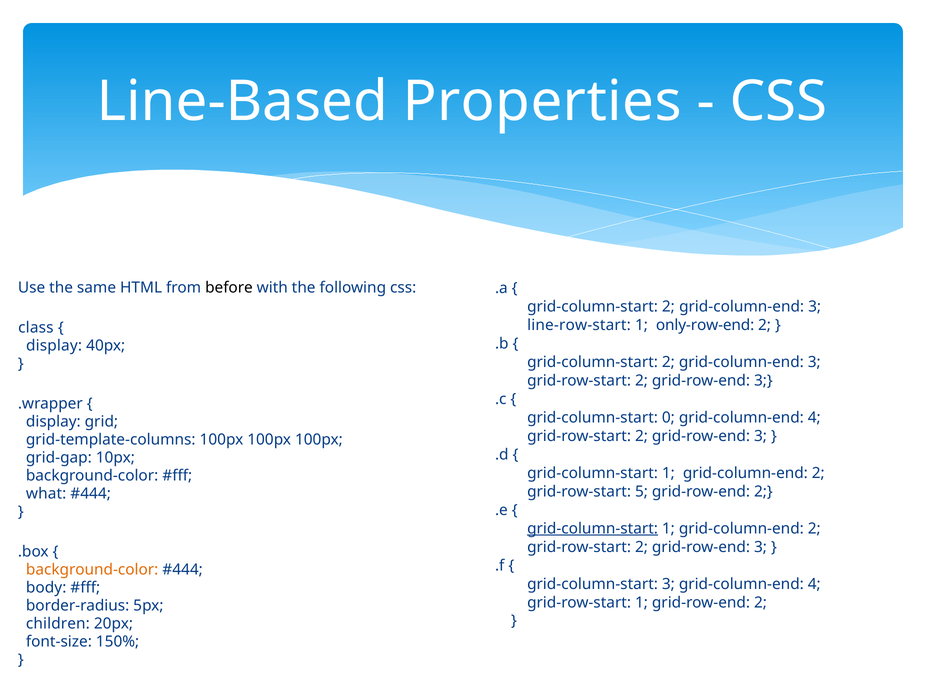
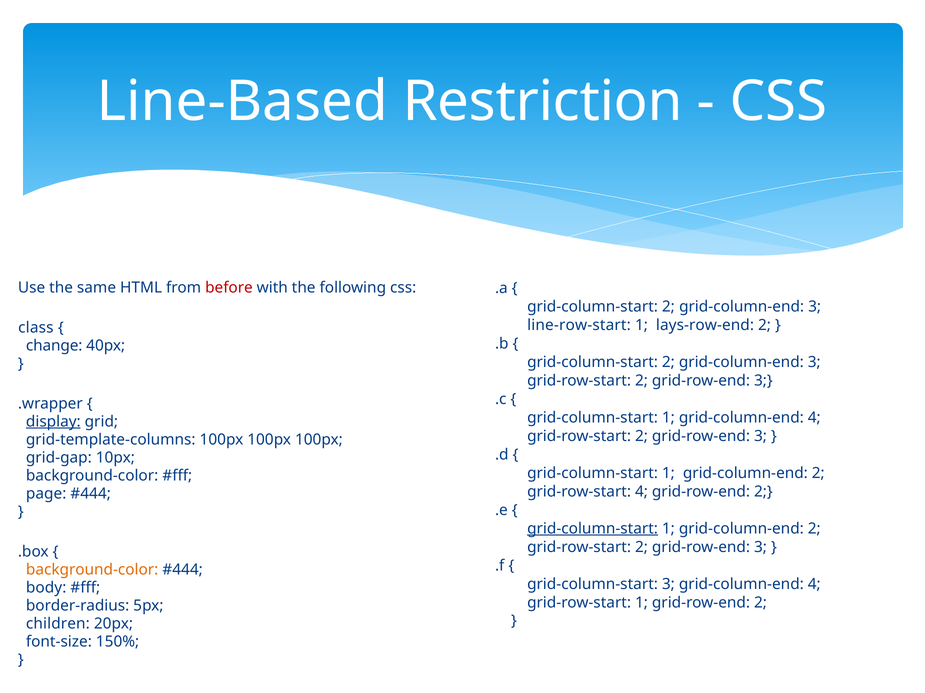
Properties: Properties -> Restriction (543, 102)
before colour: black -> red (229, 288)
only-row-end: only-row-end -> lays-row-end (705, 326)
display: display -> change (54, 346)
0: 0 -> 1 (668, 418)
display underline: none -> present (53, 422)
grid-row-start 5: 5 -> 4 (642, 492)
what: what -> page (46, 494)
